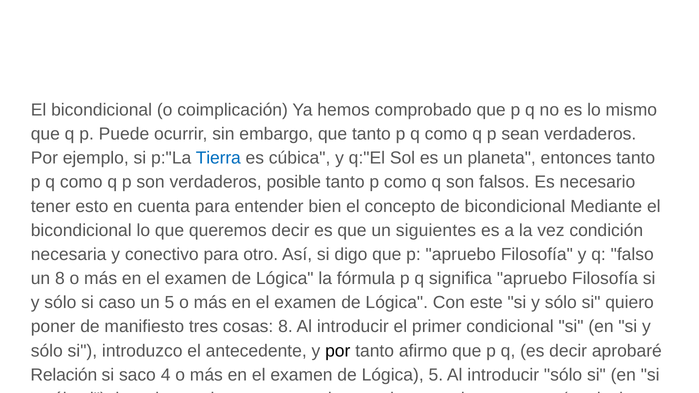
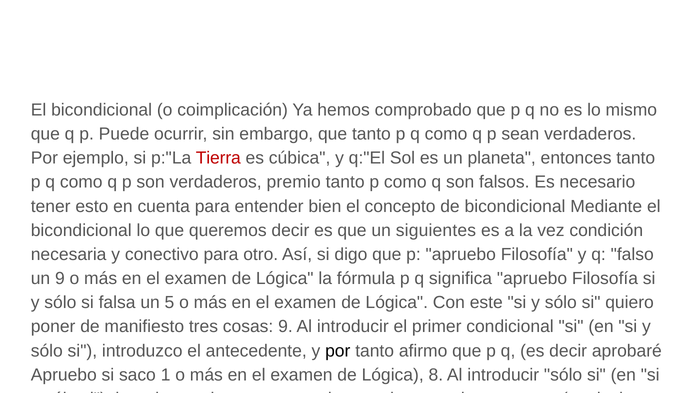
Tierra colour: blue -> red (218, 158)
posible: posible -> premio (294, 182)
un 8: 8 -> 9 (60, 279)
caso: caso -> falsa (117, 303)
cosas 8: 8 -> 9 (285, 327)
Relación: Relación -> Apruebo (64, 375)
4: 4 -> 1 (166, 375)
Lógica 5: 5 -> 8 (436, 375)
